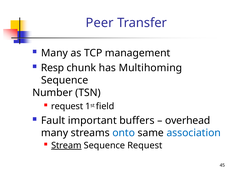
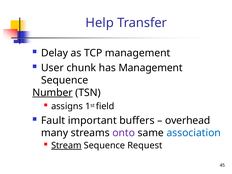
Peer: Peer -> Help (100, 23)
Many: Many -> Delay (55, 53)
Resp: Resp -> User (52, 68)
has Multihoming: Multihoming -> Management (151, 68)
Number underline: none -> present (52, 93)
request: request -> assigns (67, 106)
onto colour: blue -> purple (124, 133)
